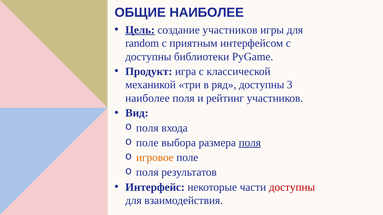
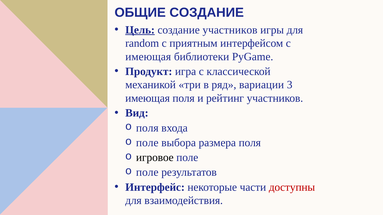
ОБЩИЕ НАИБОЛЕЕ: НАИБОЛЕЕ -> СОЗДАНИЕ (207, 13)
доступны: доступны -> имеющая (148, 57)
ряд доступны: доступны -> вариации (262, 85)
наиболее: наиболее -> имеющая (148, 98)
поля underline: present -> none (250, 143)
игровое colour: orange -> black (155, 158)
поля: поля -> поле (147, 173)
